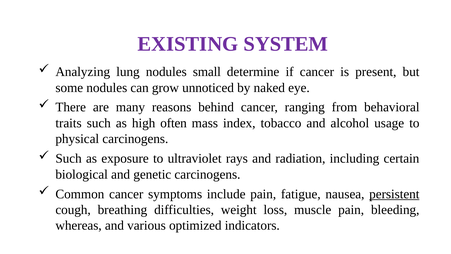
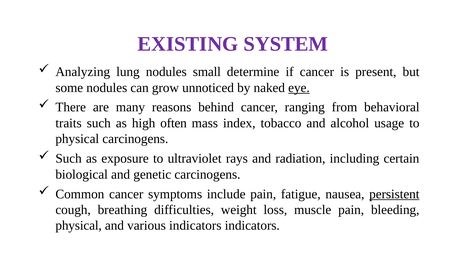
eye underline: none -> present (299, 88)
whereas: whereas -> physical (79, 225)
various optimized: optimized -> indicators (195, 225)
